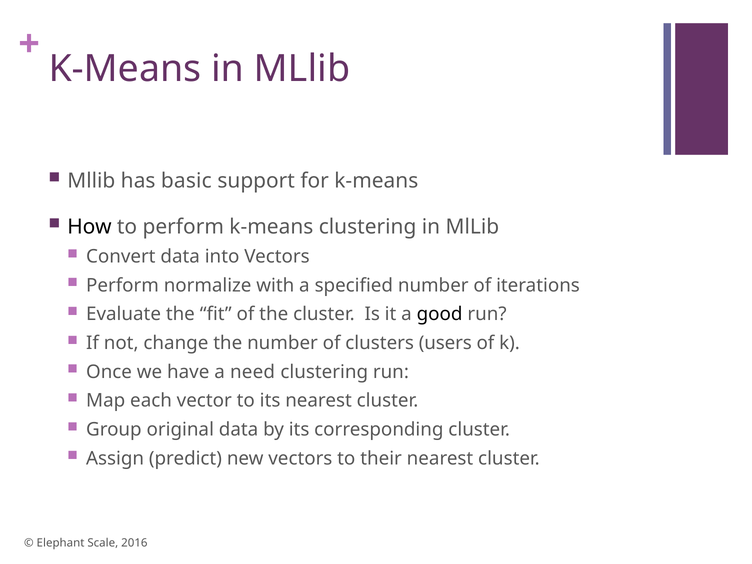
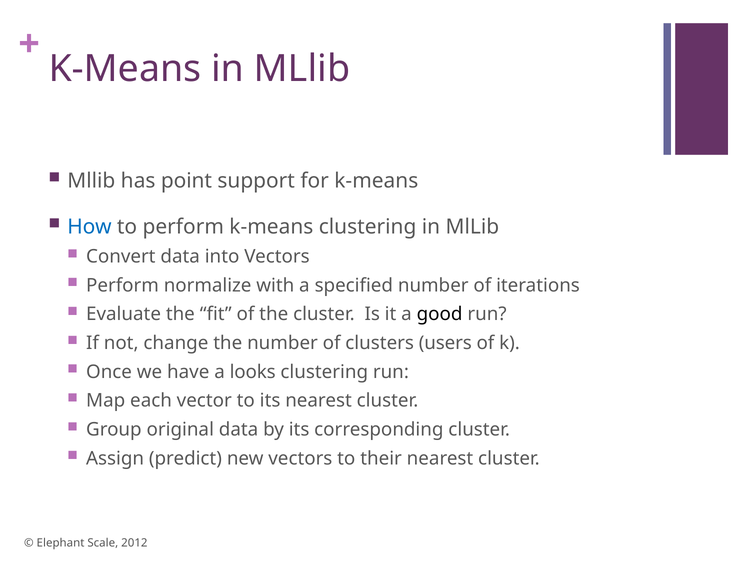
basic: basic -> point (186, 181)
How colour: black -> blue (89, 227)
need: need -> looks (253, 372)
2016: 2016 -> 2012 (134, 543)
